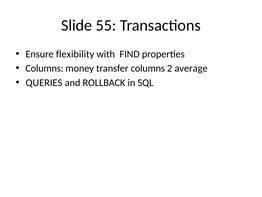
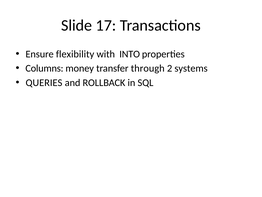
55: 55 -> 17 (106, 25)
FIND: FIND -> INTO (130, 54)
transfer columns: columns -> through (148, 68)
average: average -> systems (191, 68)
